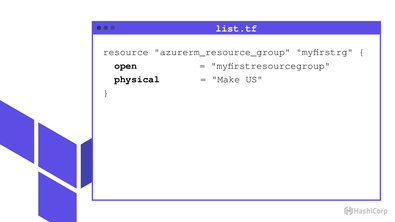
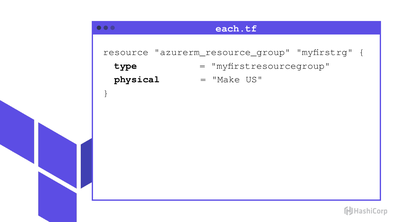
list.tf: list.tf -> each.tf (236, 28)
open: open -> type (126, 66)
